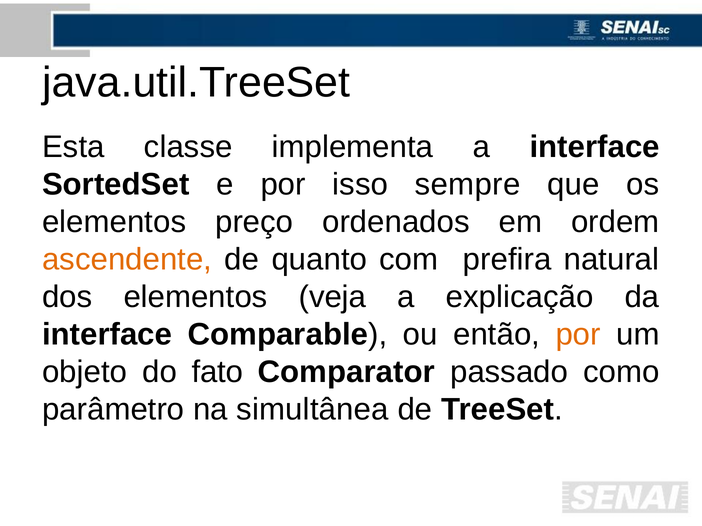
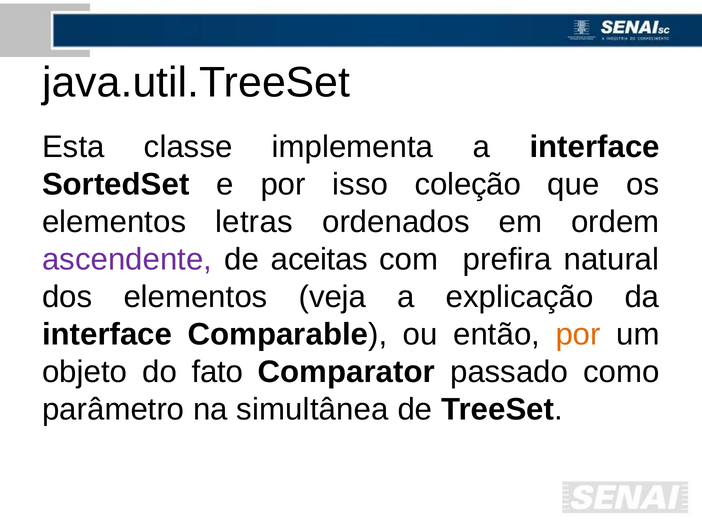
sempre: sempre -> coleção (468, 185)
preço: preço -> letras (254, 222)
ascendente colour: orange -> purple (127, 260)
quanto: quanto -> aceitas (319, 260)
